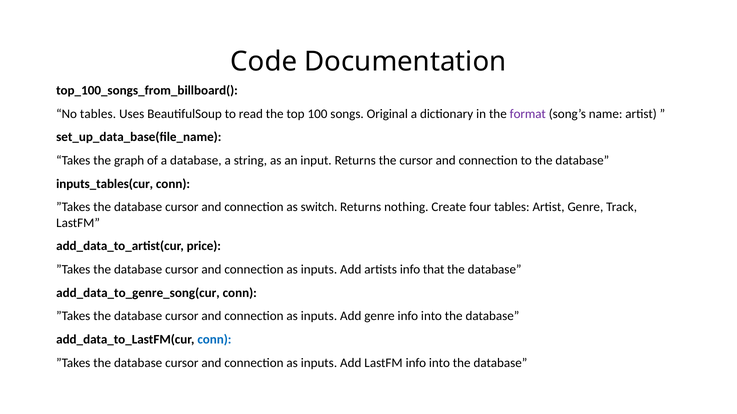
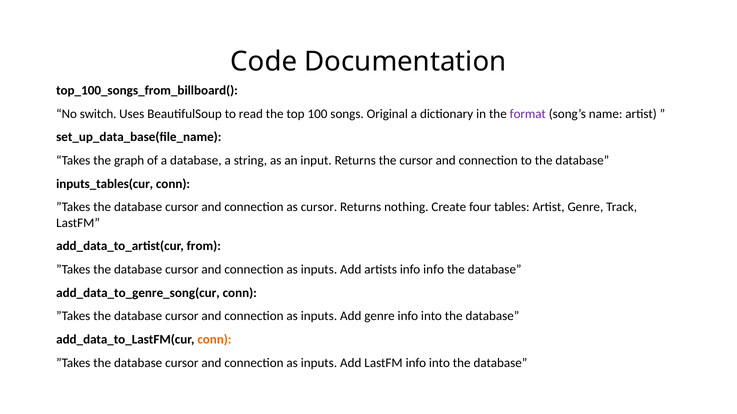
No tables: tables -> switch (98, 114)
as switch: switch -> cursor (319, 207)
price: price -> from (204, 246)
info that: that -> info (434, 270)
conn colour: blue -> orange (214, 340)
